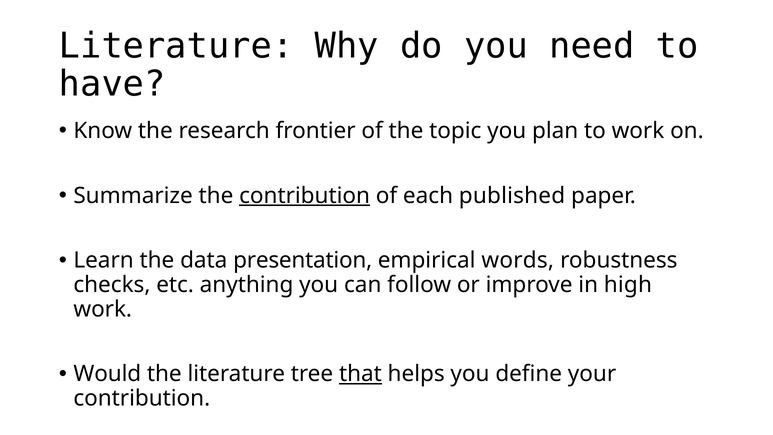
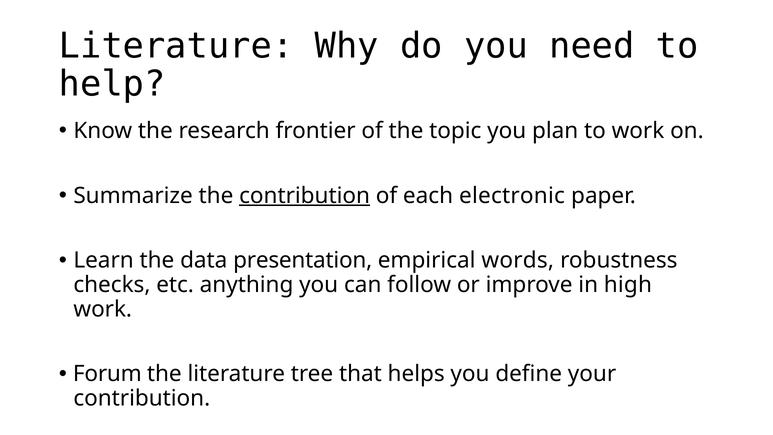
have: have -> help (112, 84)
published: published -> electronic (512, 196)
Would: Would -> Forum (107, 374)
that underline: present -> none (360, 374)
